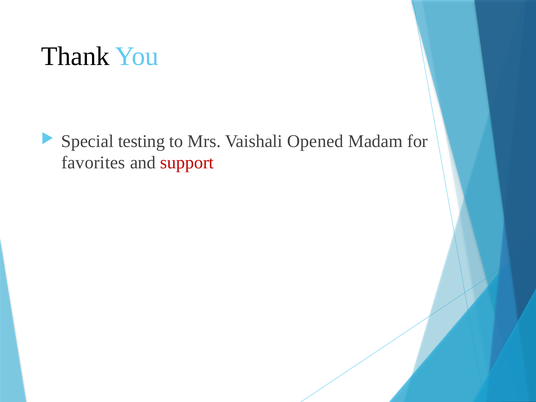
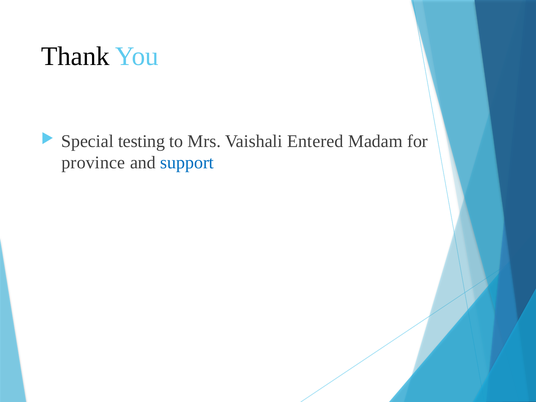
Opened: Opened -> Entered (315, 141)
favorites: favorites -> province (93, 163)
support colour: red -> blue (187, 163)
